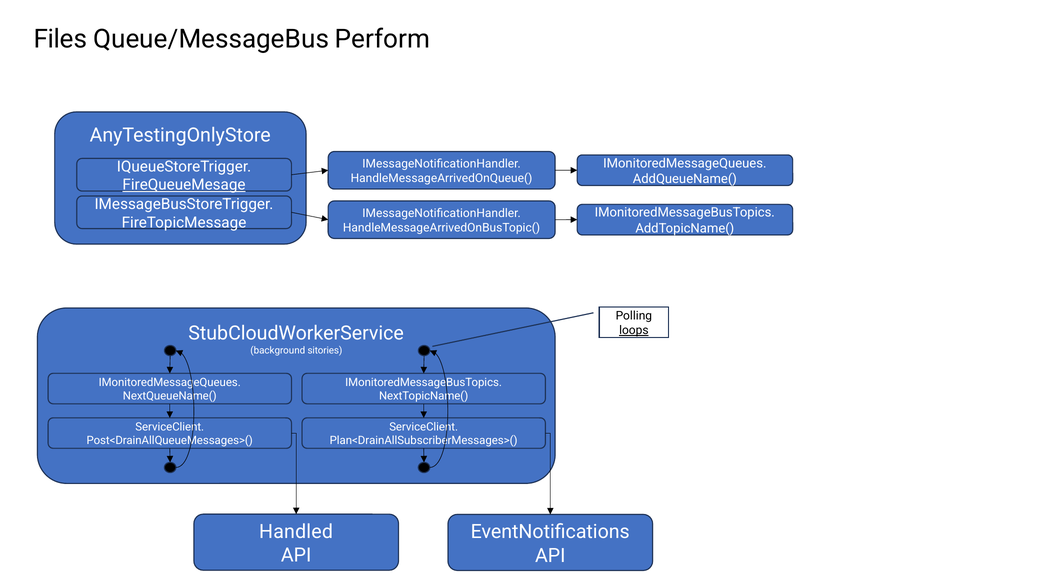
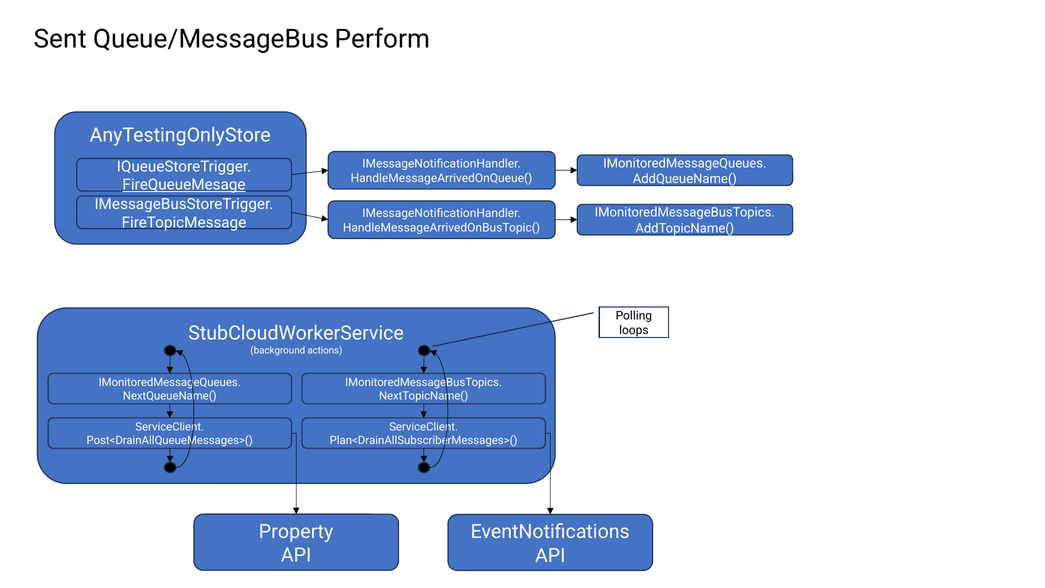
Files: Files -> Sent (60, 39)
loops underline: present -> none (634, 330)
sitories: sitories -> actions (325, 350)
Handled: Handled -> Property (296, 532)
